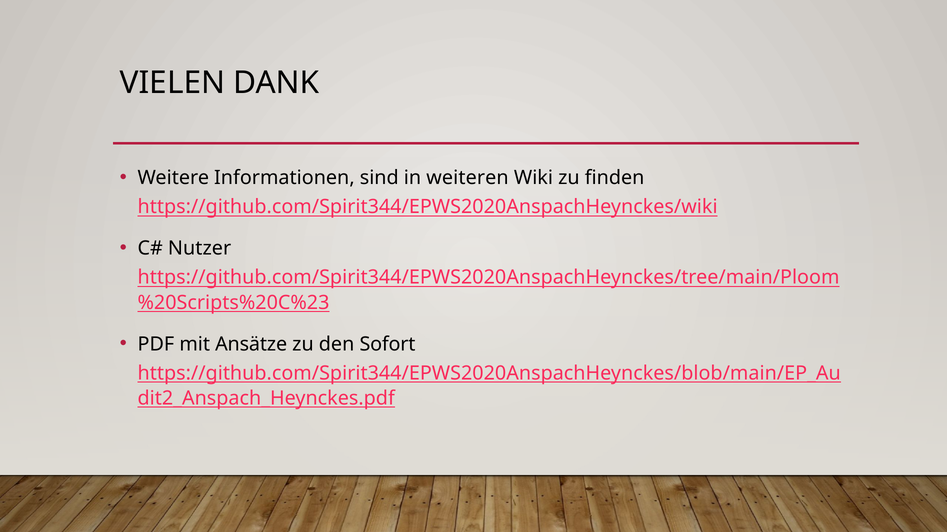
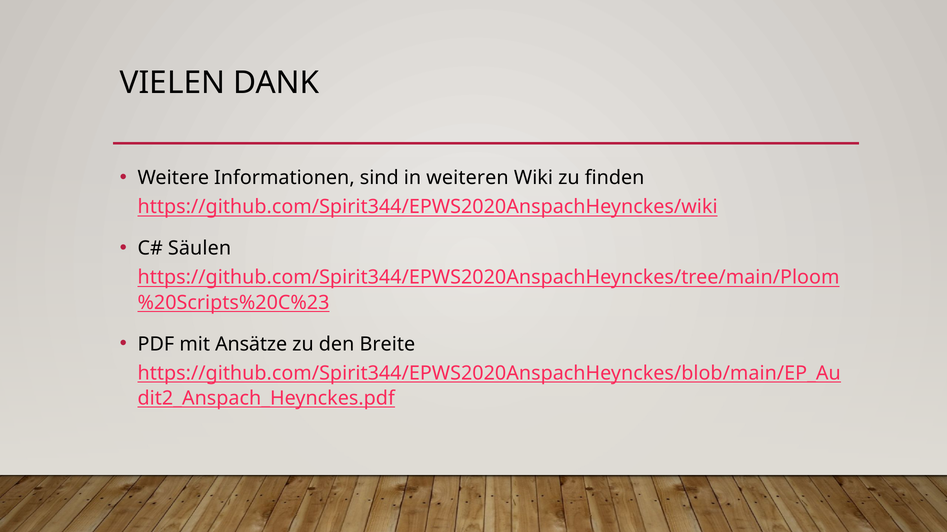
Nutzer: Nutzer -> Säulen (200, 249)
Sofort: Sofort -> Breite (387, 345)
